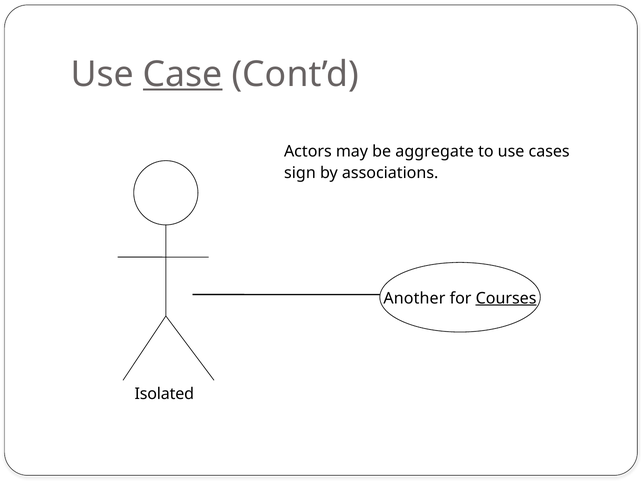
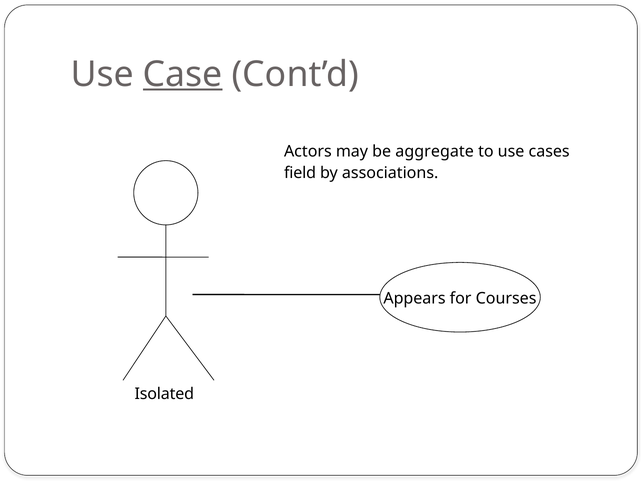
sign: sign -> field (300, 173)
Another: Another -> Appears (414, 298)
Courses underline: present -> none (506, 298)
